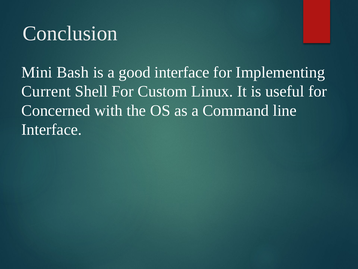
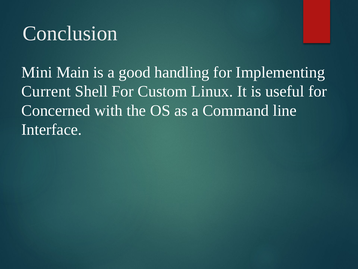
Bash: Bash -> Main (73, 72)
good interface: interface -> handling (182, 72)
